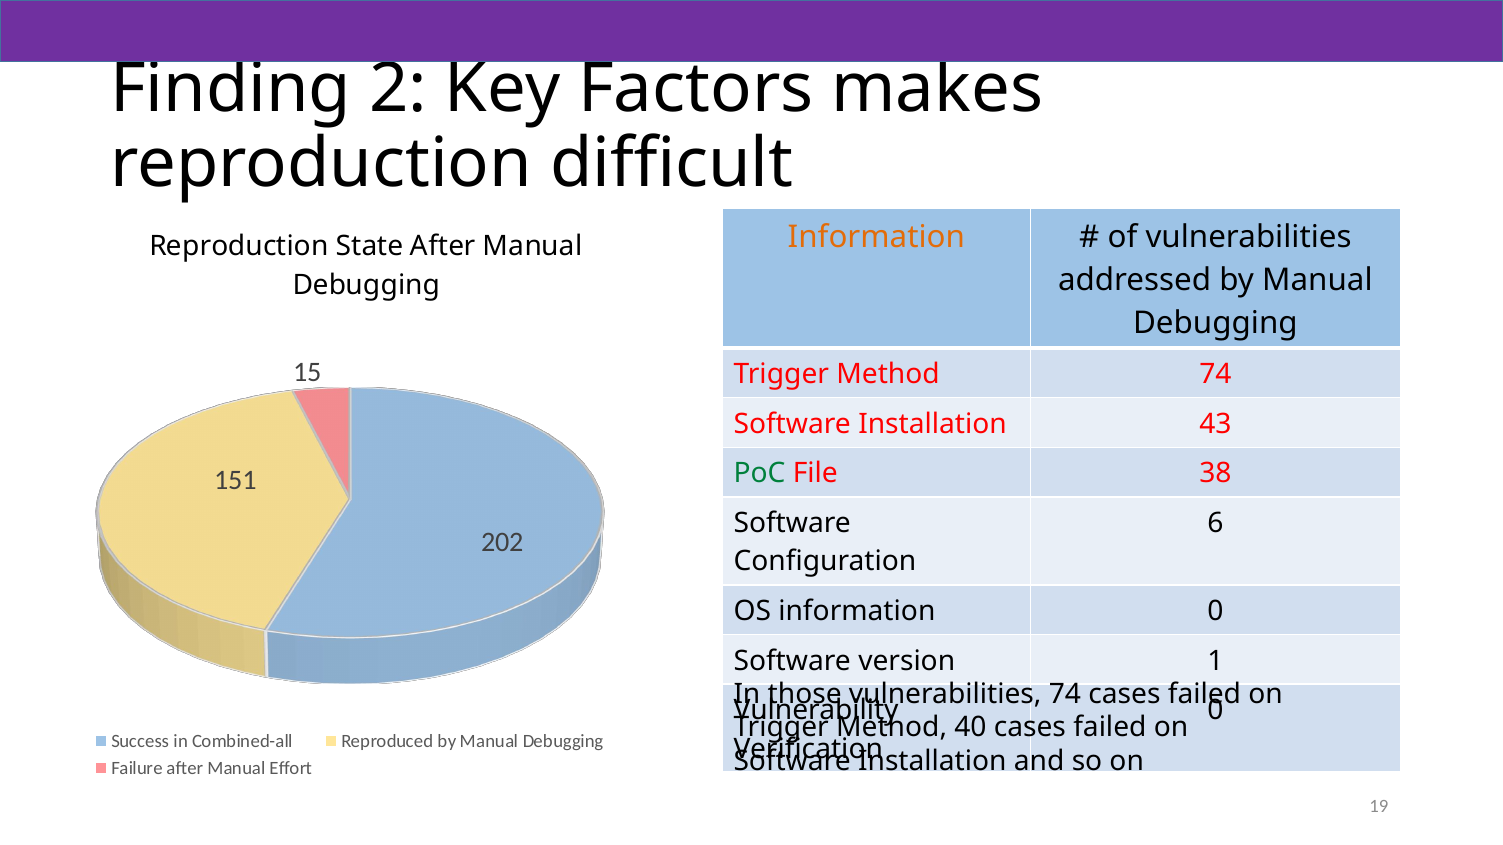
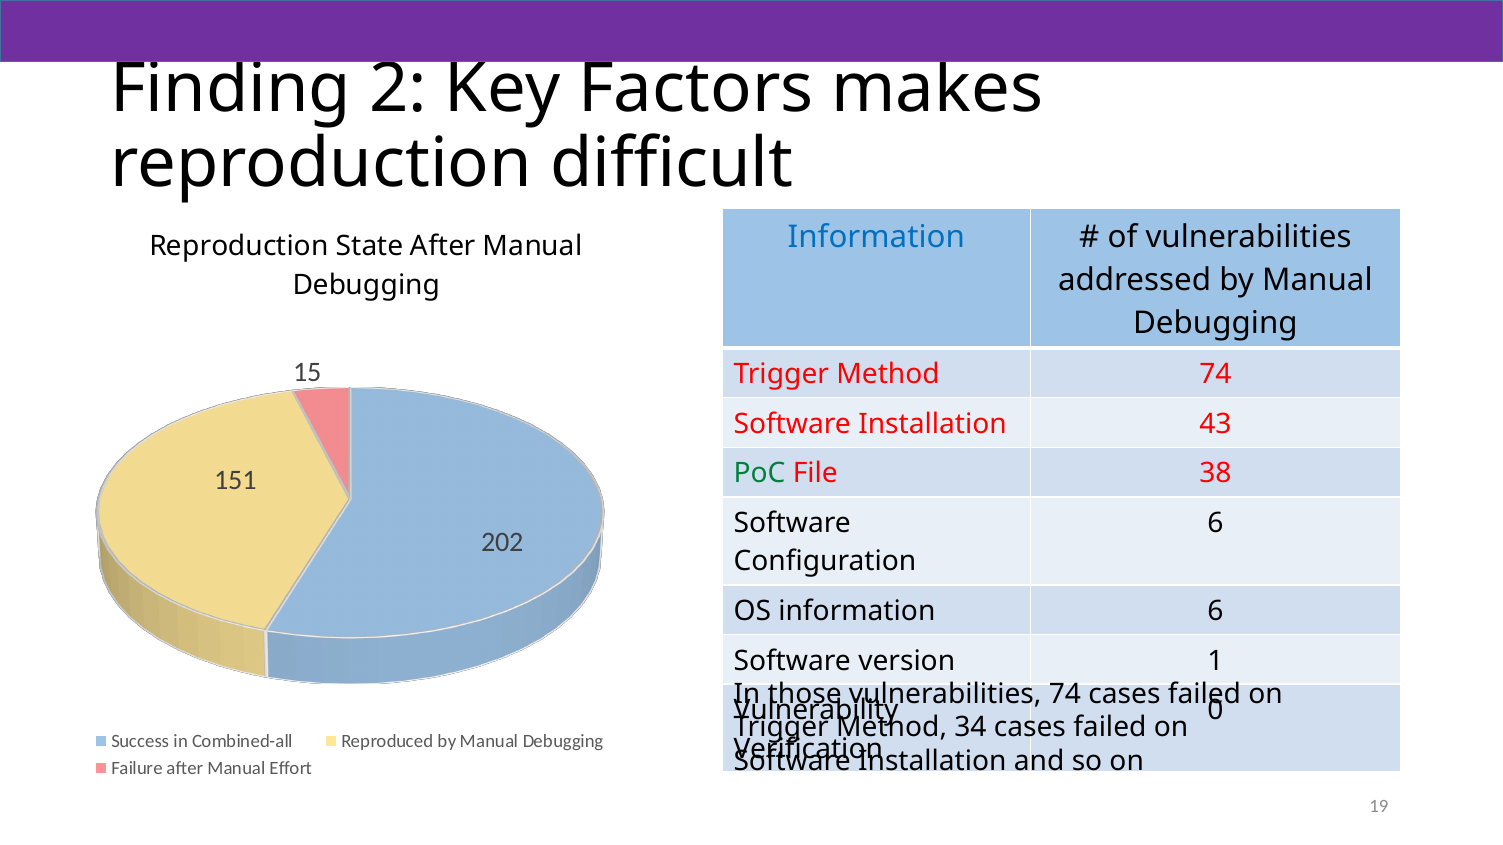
Information colour: orange -> blue (876, 237)
0: 0 -> 6 (1215, 612)
40: 40 -> 34 (970, 728)
